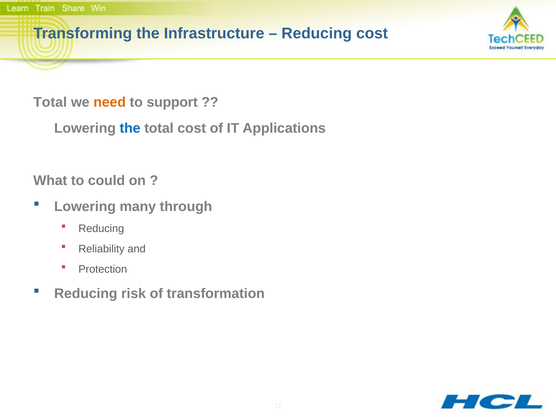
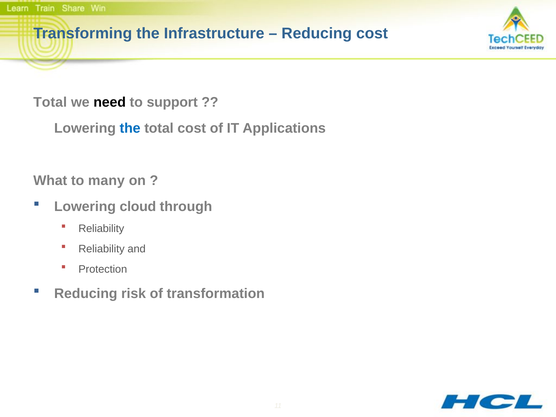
need colour: orange -> black (110, 102)
could: could -> many (106, 180)
many: many -> cloud (138, 207)
Reducing: Reducing -> Reliability (101, 229)
